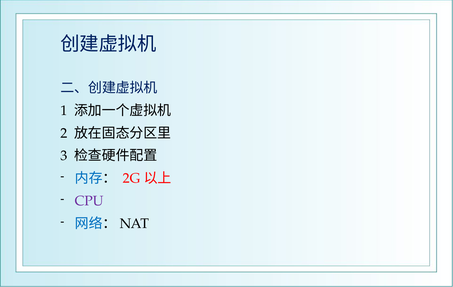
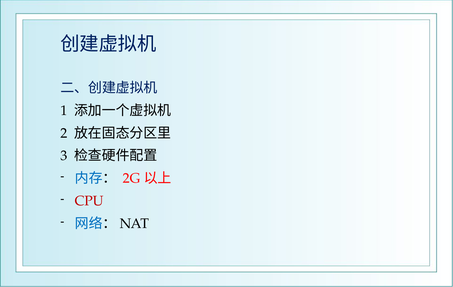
CPU colour: purple -> red (89, 201)
